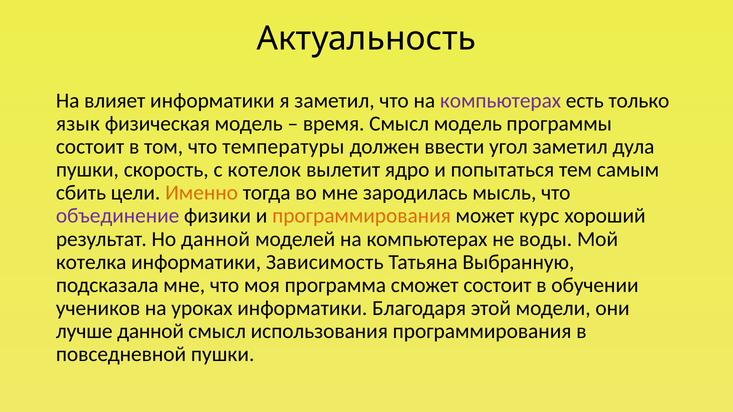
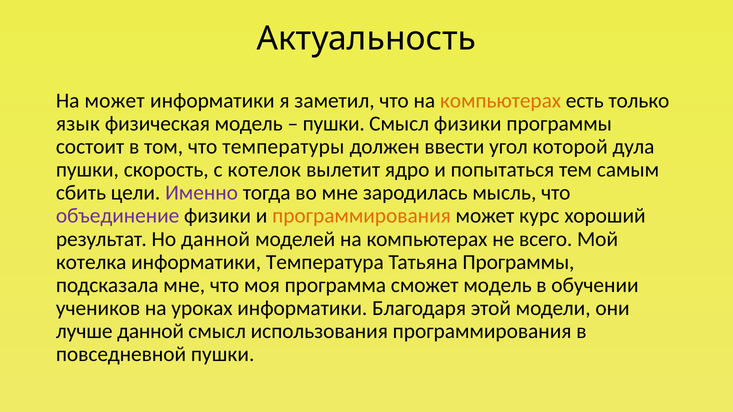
На влияет: влияет -> может (115, 101)
компьютерах colour: purple -> orange (501, 101)
время: время -> пушки (334, 124)
Смысл модель: модель -> физики (468, 124)
угол заметил: заметил -> которой (570, 147)
Именно colour: orange -> purple (202, 193)
воды: воды -> всего (546, 239)
Зависимость: Зависимость -> Температура (325, 262)
Татьяна Выбранную: Выбранную -> Программы (518, 262)
сможет состоит: состоит -> модель (498, 285)
